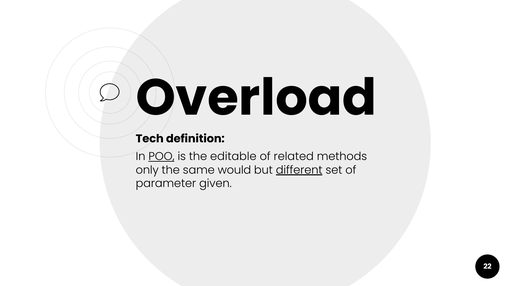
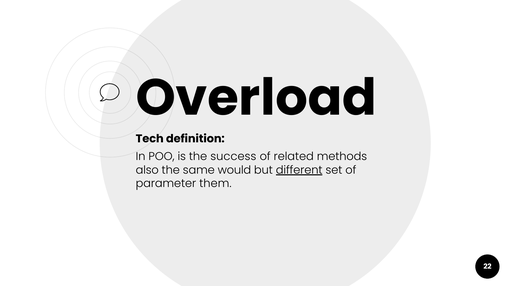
POO underline: present -> none (162, 156)
editable: editable -> success (233, 156)
only: only -> also (147, 170)
given: given -> them (215, 183)
